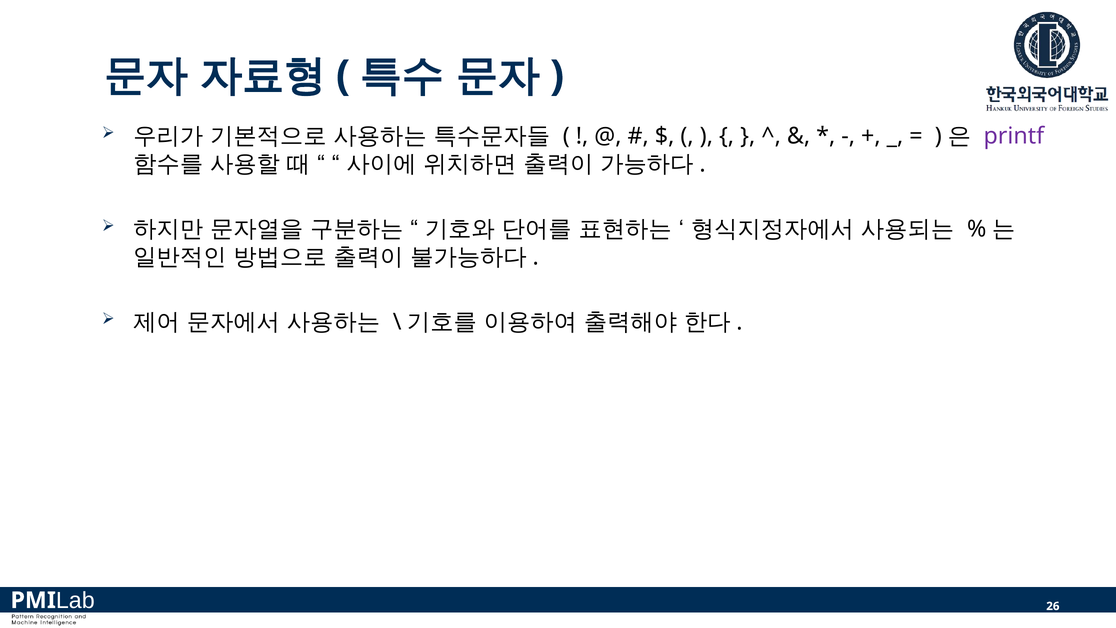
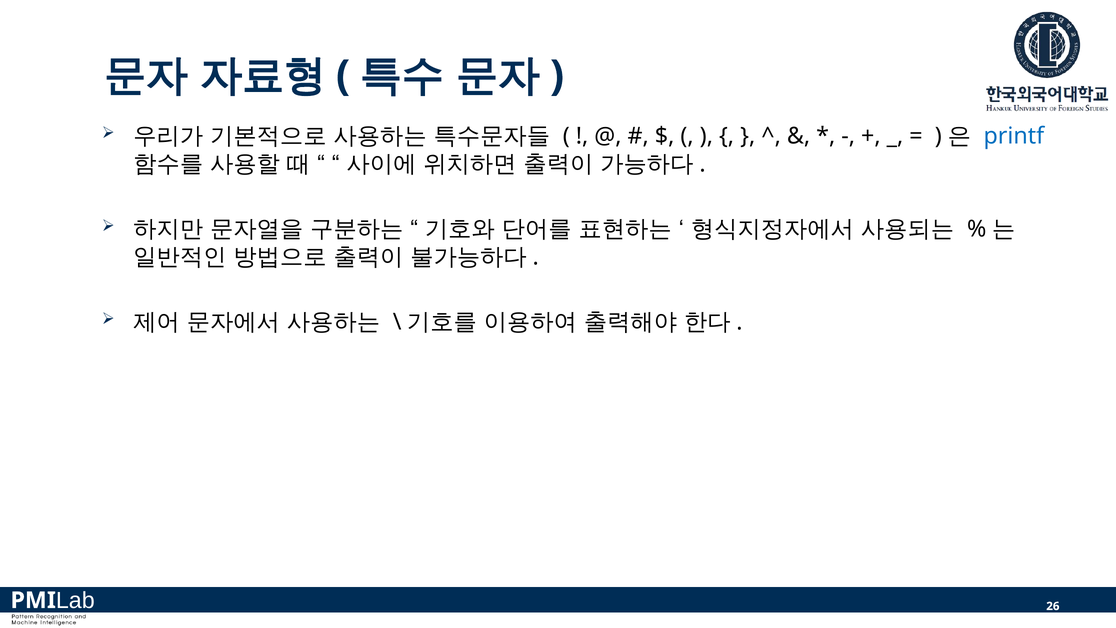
printf colour: purple -> blue (1014, 136)
